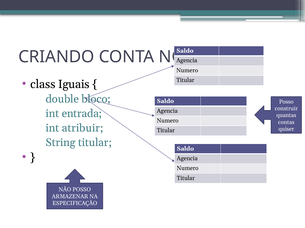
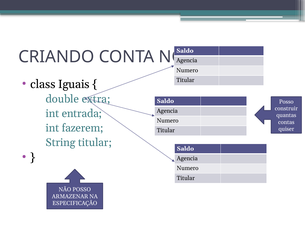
bloco: bloco -> extra (96, 99)
atribuir: atribuir -> fazerem (83, 128)
